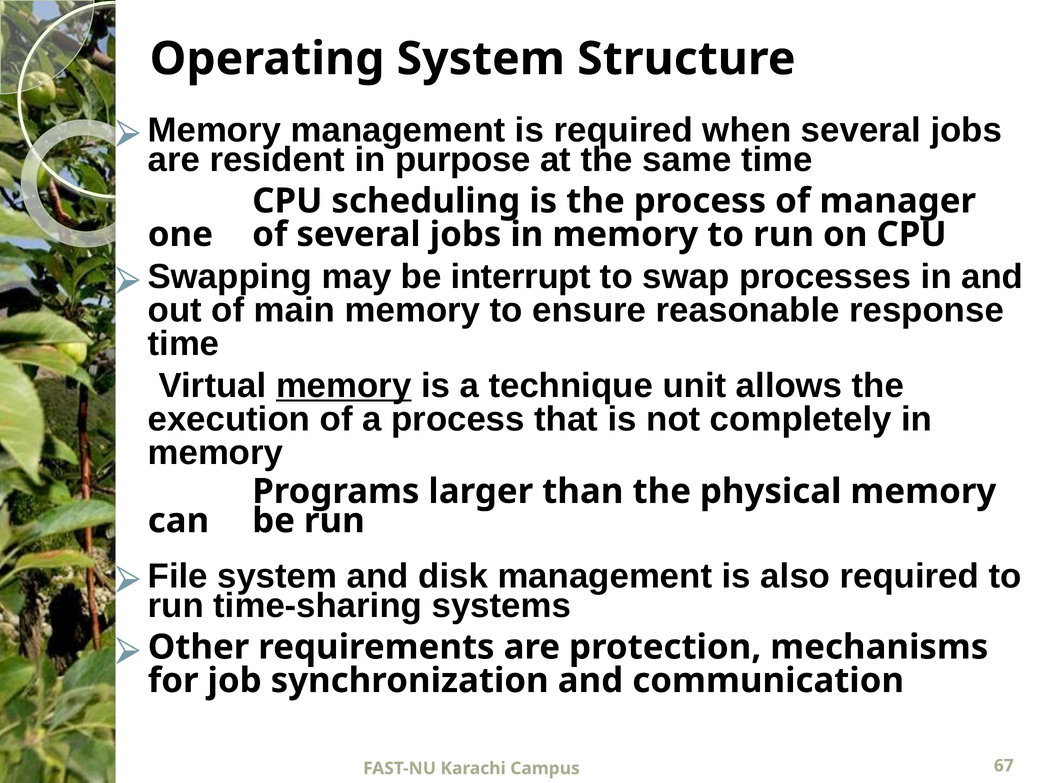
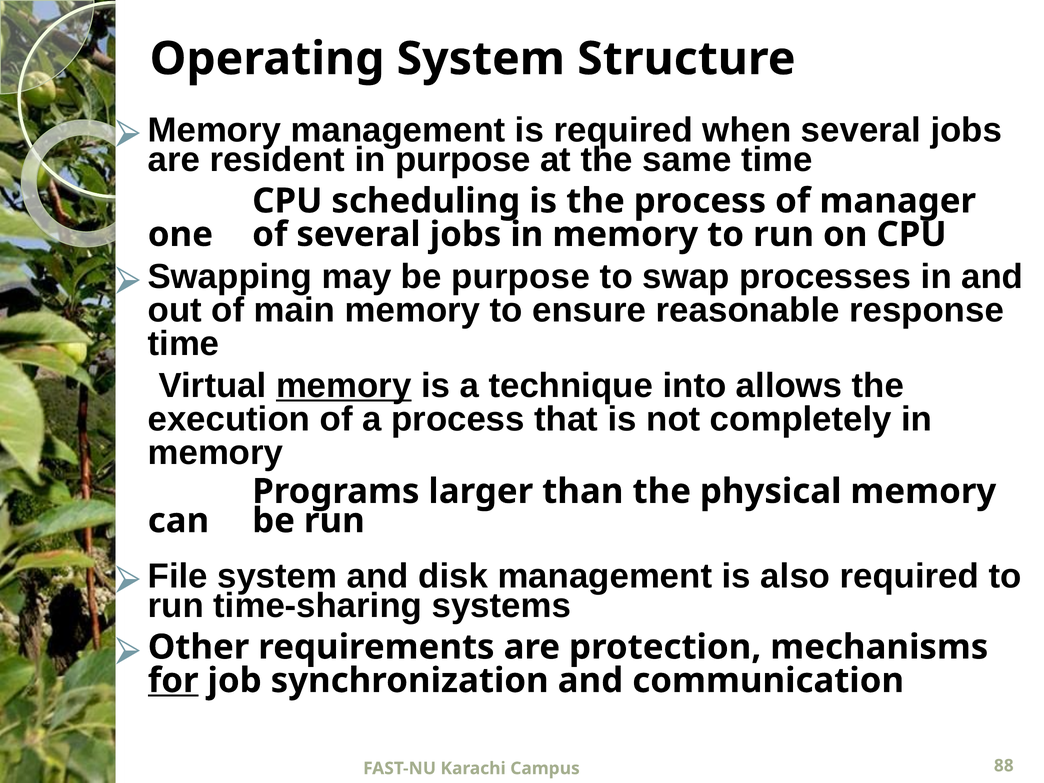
be interrupt: interrupt -> purpose (521, 277)
unit: unit -> into (694, 386)
for underline: none -> present (173, 681)
67: 67 -> 88 (1004, 766)
